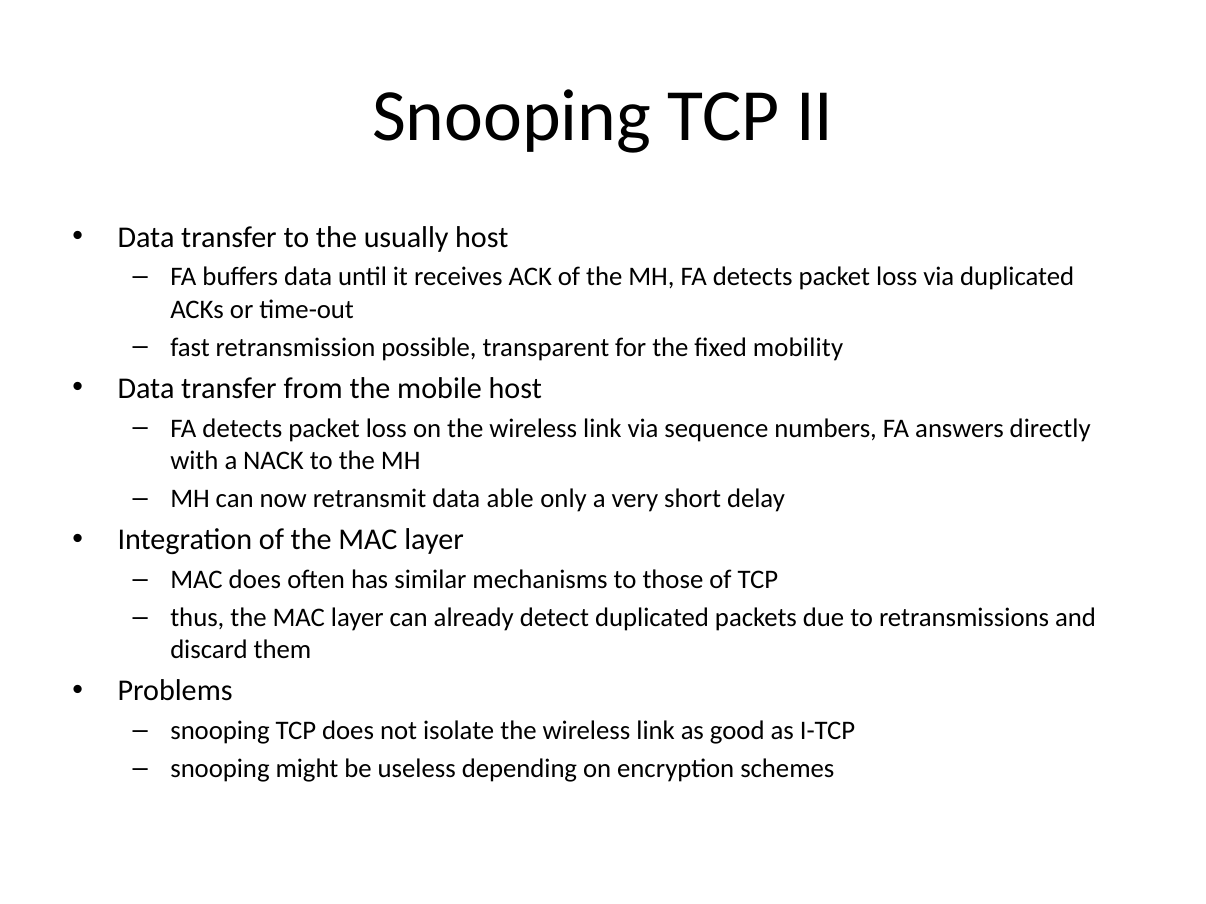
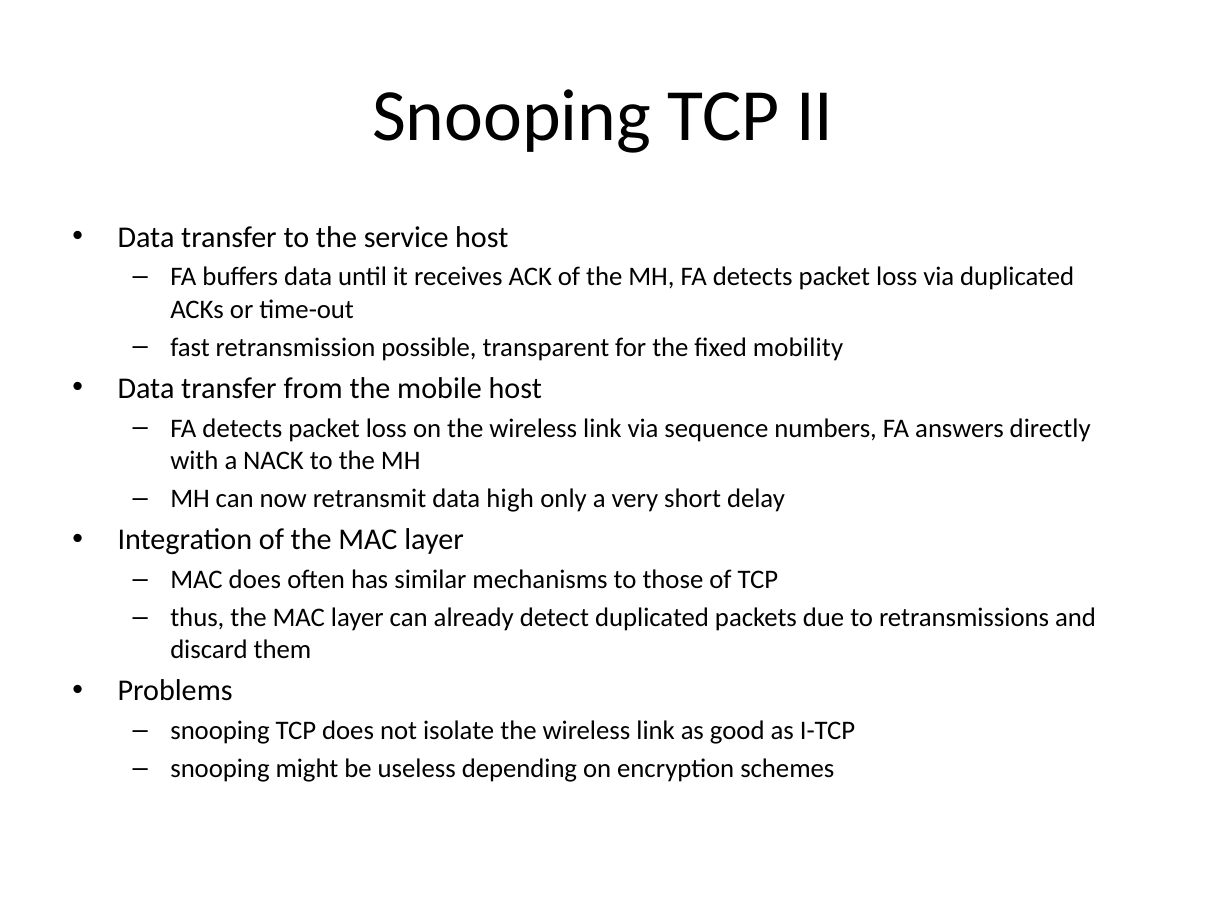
usually: usually -> service (406, 237)
able: able -> high (510, 499)
